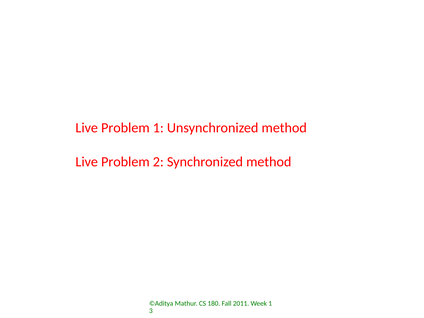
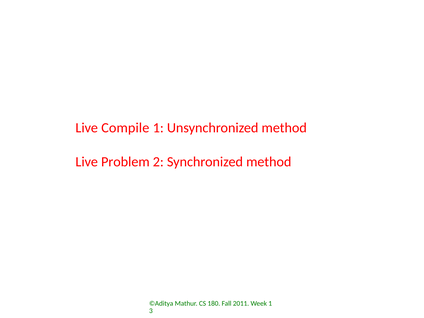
Problem: Problem -> Compile (125, 128)
